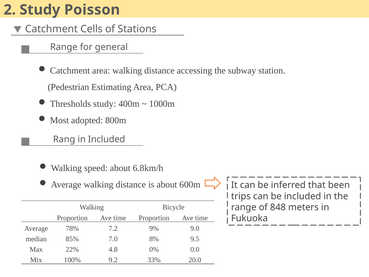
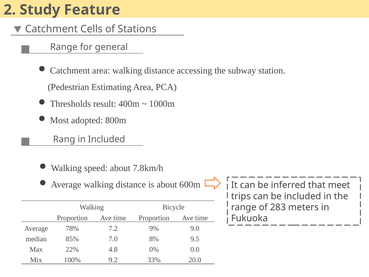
Poisson: Poisson -> Feature (92, 10)
Thresholds study: study -> result (105, 104)
6.8km/h: 6.8km/h -> 7.8km/h (148, 168)
been: been -> meet (339, 185)
848: 848 -> 283 (278, 207)
